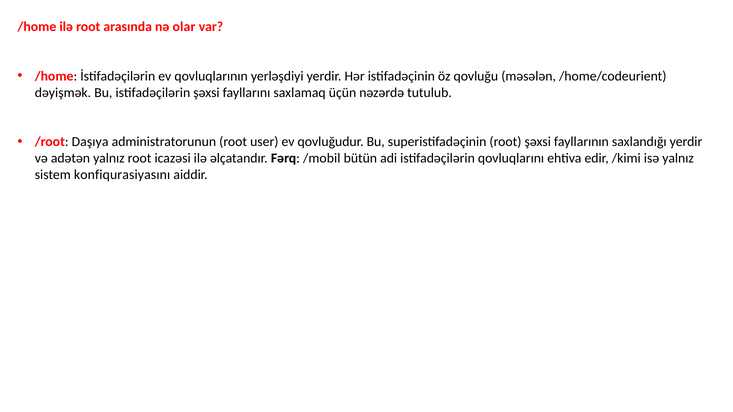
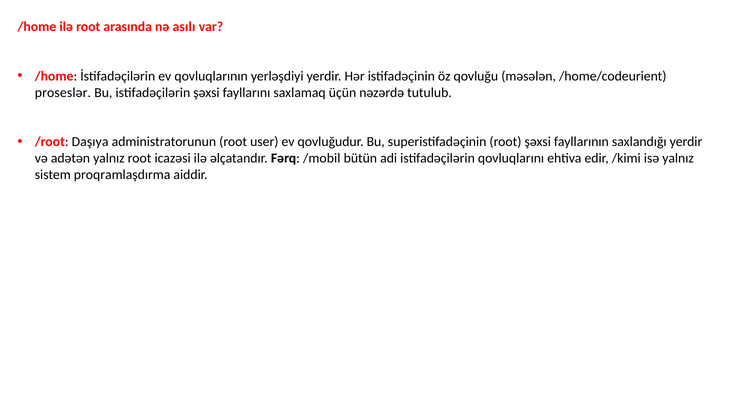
olar: olar -> asılı (184, 27)
dəyişmək: dəyişmək -> proseslər (63, 93)
konfiqurasiyasını: konfiqurasiyasını -> proqramlaşdırma (122, 175)
